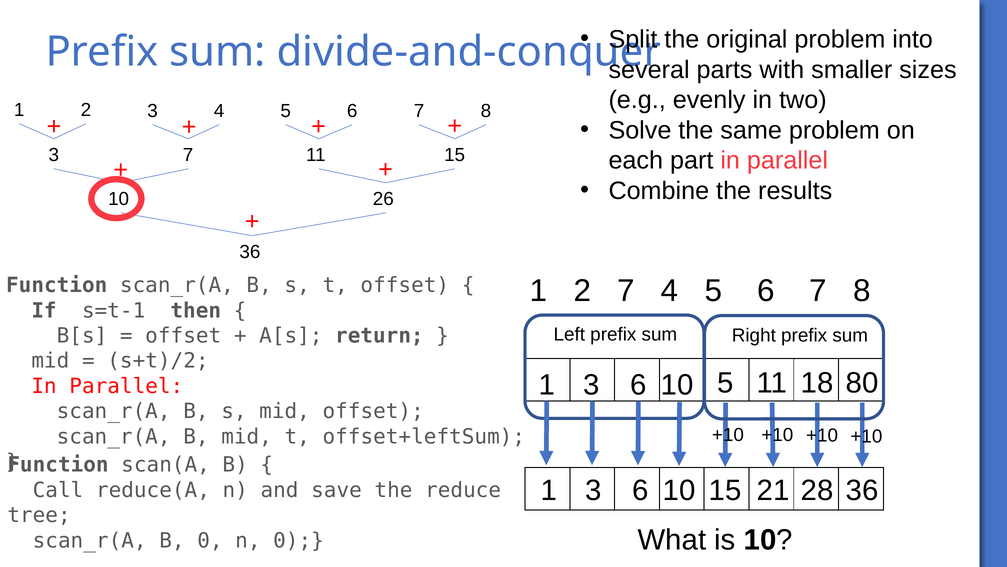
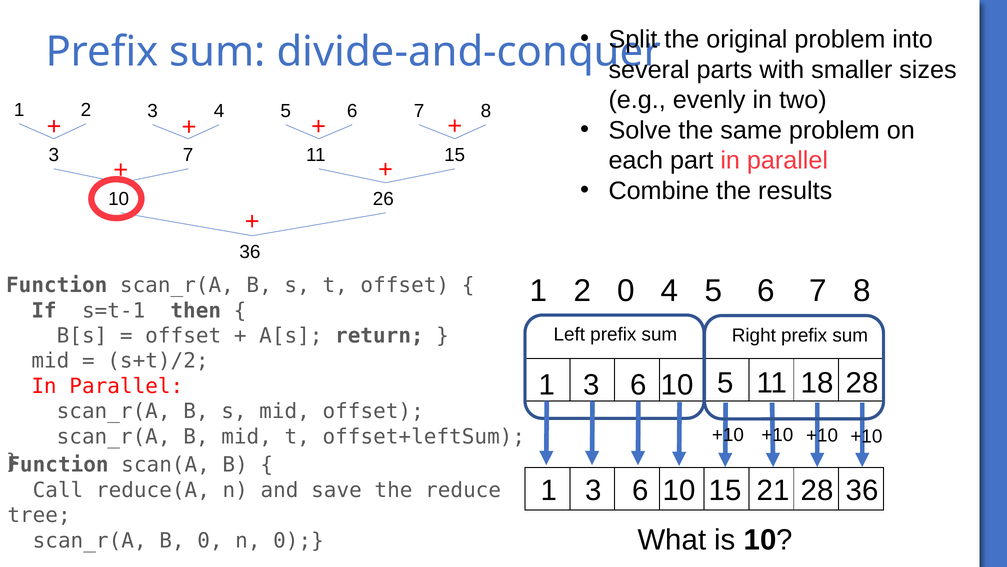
2 7: 7 -> 0 (626, 291)
1 80: 80 -> 28 (862, 383)
